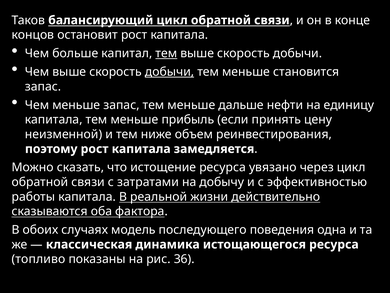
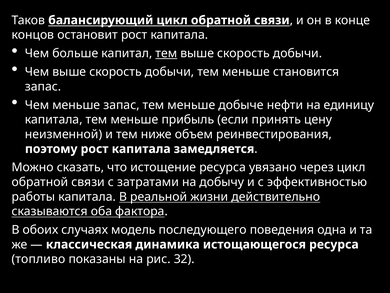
добычи underline: present -> none (170, 72)
дальше: дальше -> добыче (241, 105)
36: 36 -> 32 (184, 259)
